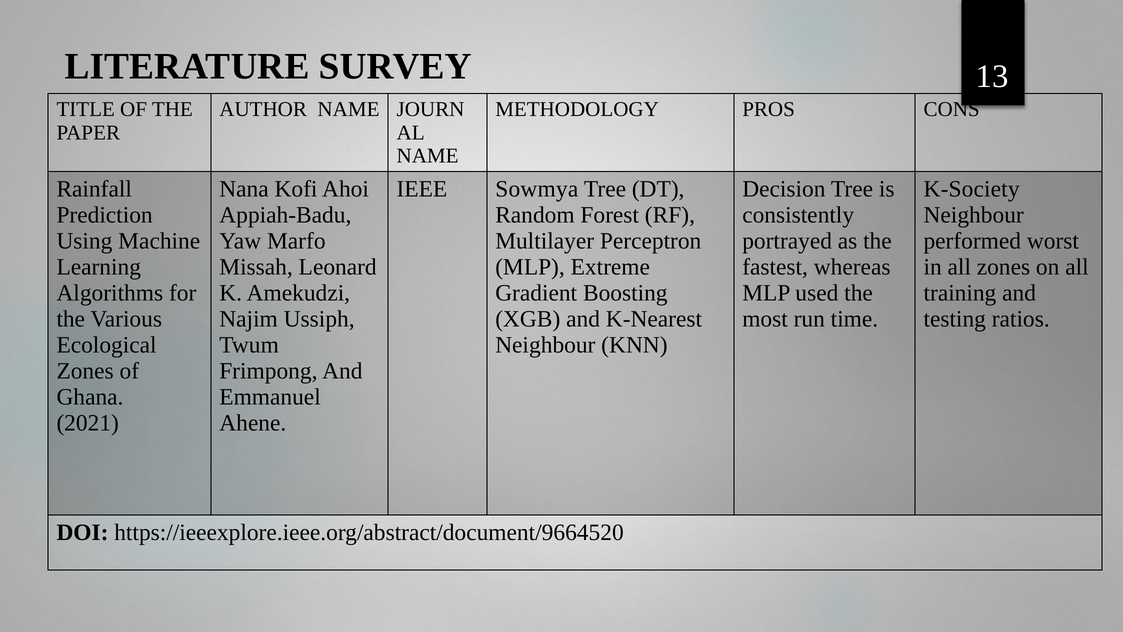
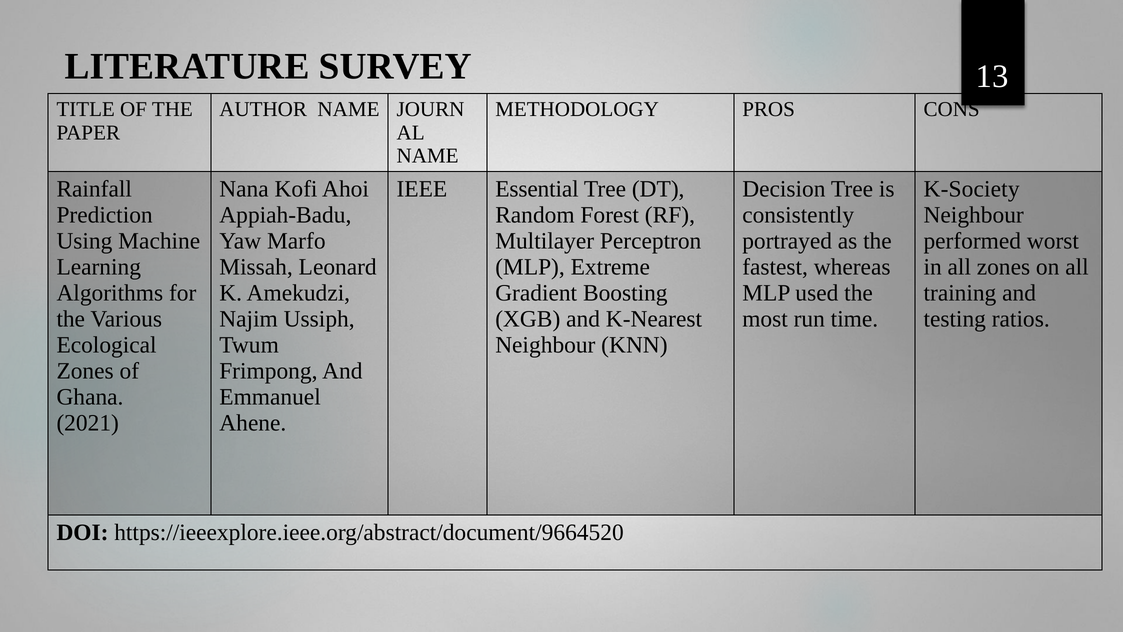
Sowmya: Sowmya -> Essential (537, 189)
